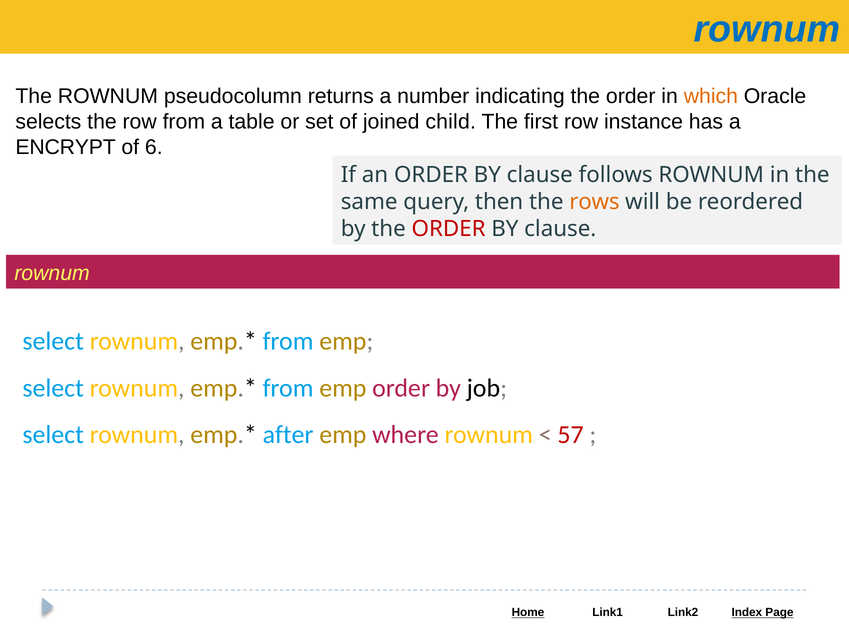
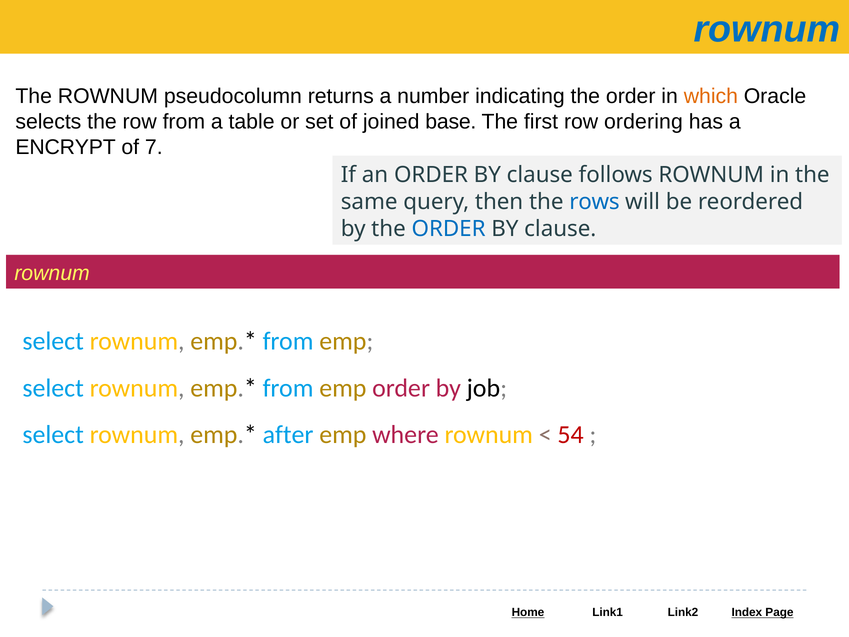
child: child -> base (451, 122)
instance: instance -> ordering (643, 122)
6: 6 -> 7 (154, 147)
rows colour: orange -> blue (594, 202)
ORDER colour: red -> blue (449, 229)
57: 57 -> 54 (571, 435)
